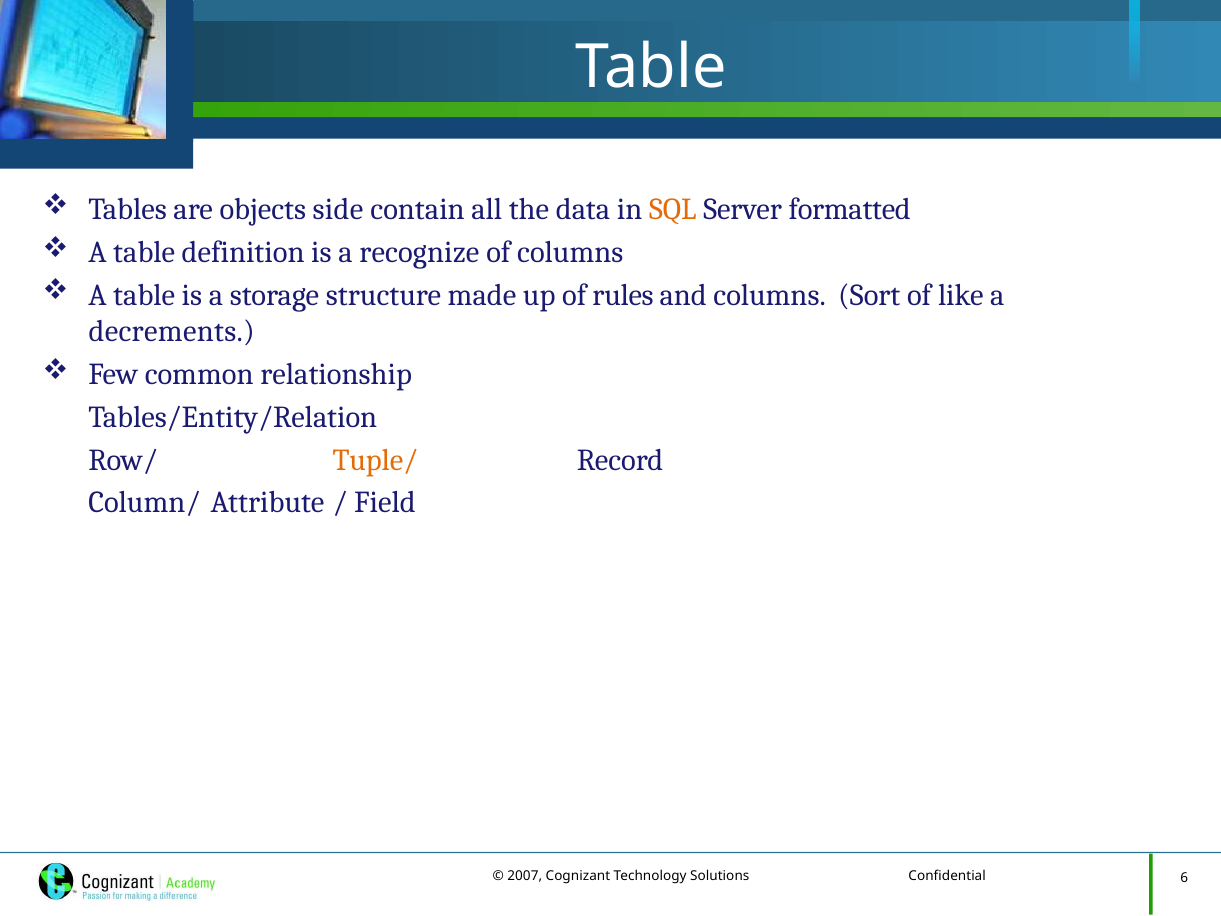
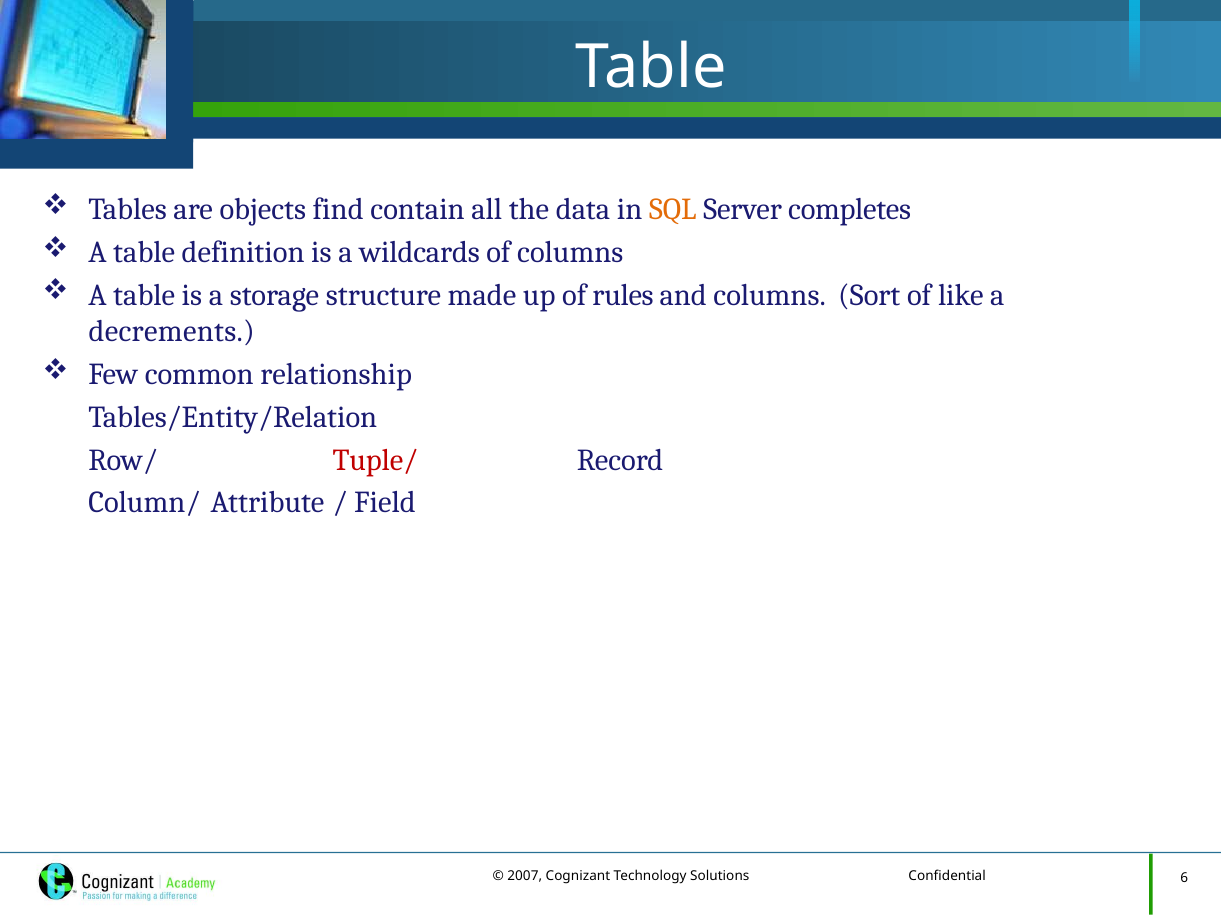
side: side -> find (338, 210)
formatted: formatted -> completes (850, 210)
recognize: recognize -> wildcards (420, 252)
Tuple/ colour: orange -> red (375, 460)
